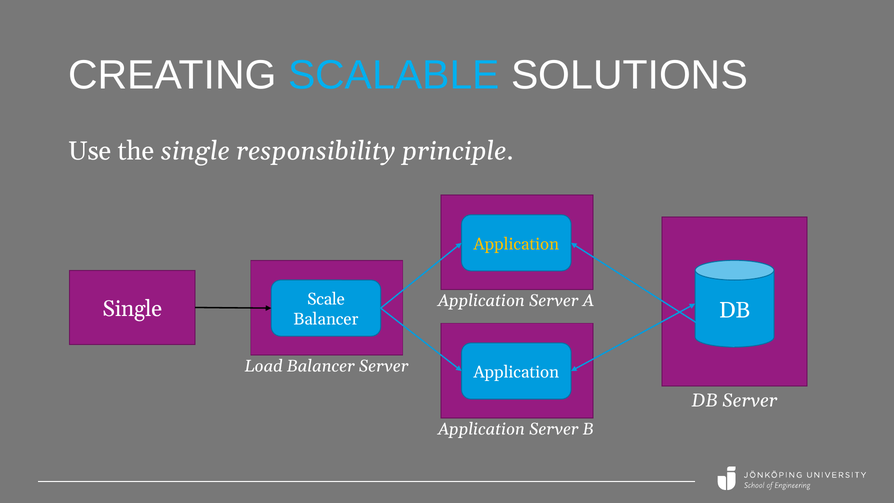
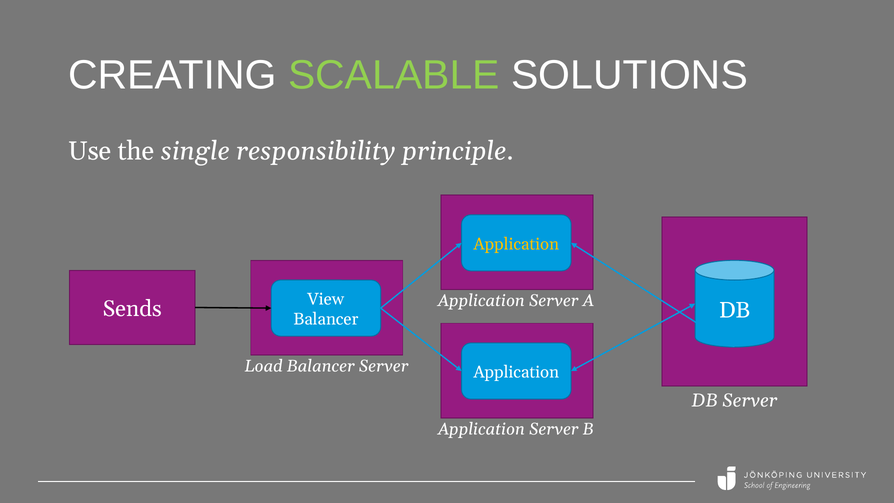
SCALABLE colour: light blue -> light green (394, 75)
Scale: Scale -> View (326, 299)
Single: Single -> Sends (132, 309)
